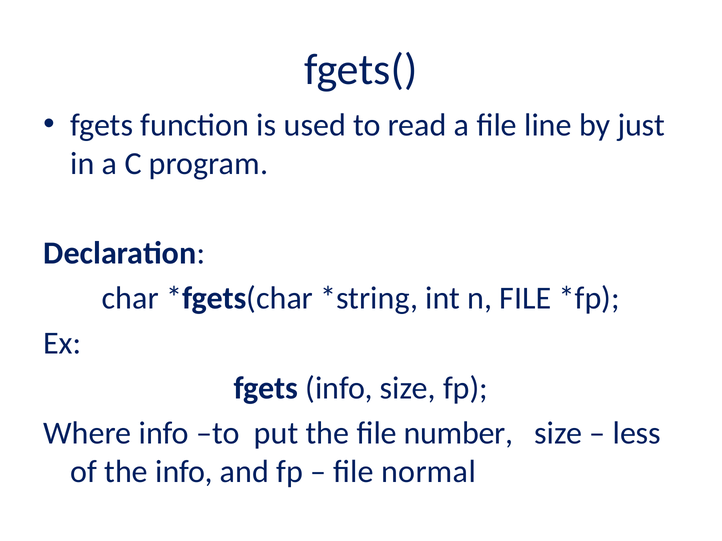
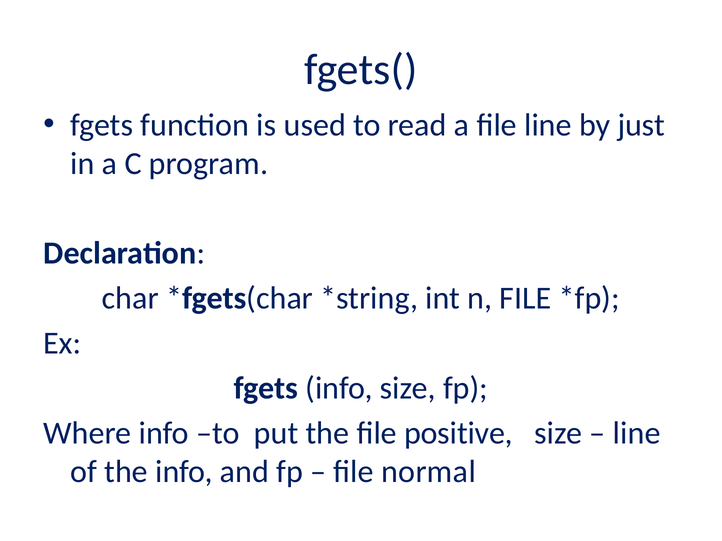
number: number -> positive (458, 433)
less: less -> line (637, 433)
